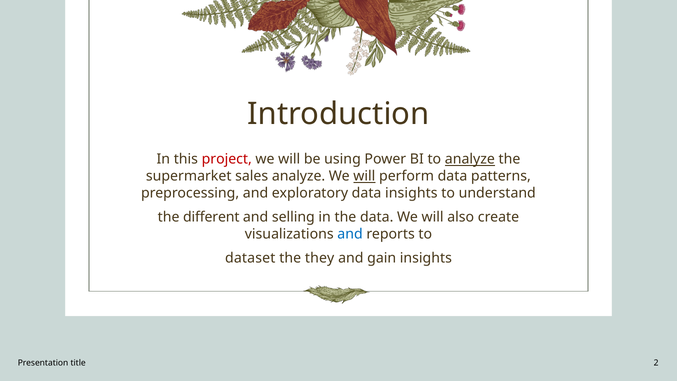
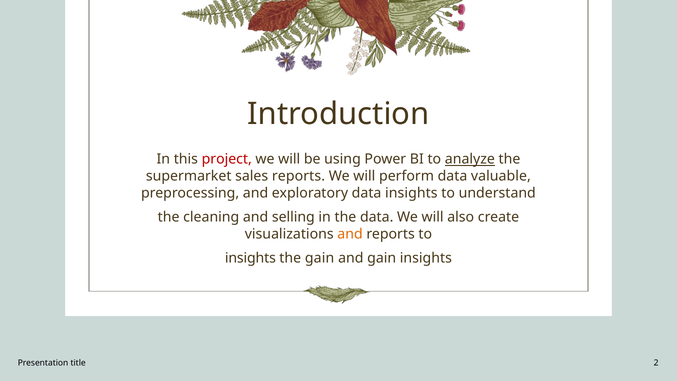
sales analyze: analyze -> reports (298, 176)
will underline: present -> none (364, 176)
patterns: patterns -> valuable (501, 176)
different: different -> cleaning (211, 217)
and colour: blue -> orange (350, 234)
dataset: dataset -> insights (250, 258)
the they: they -> gain (320, 258)
